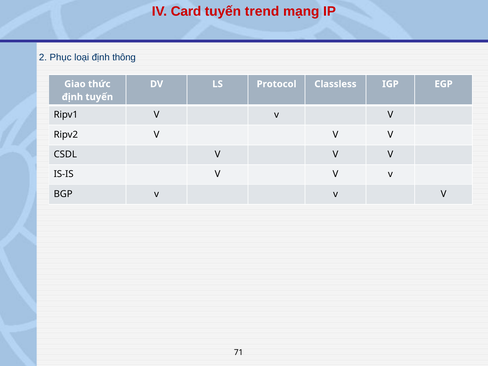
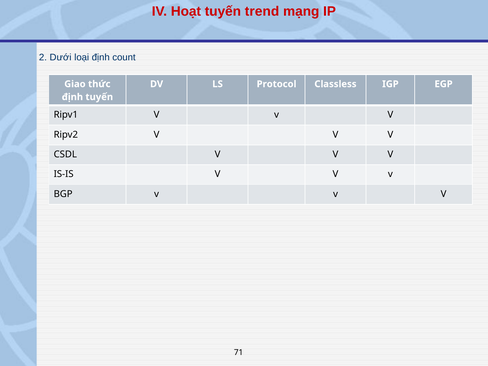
Card: Card -> Hoạt (186, 11)
Phục: Phục -> Dưới (61, 57)
thông: thông -> count (124, 57)
